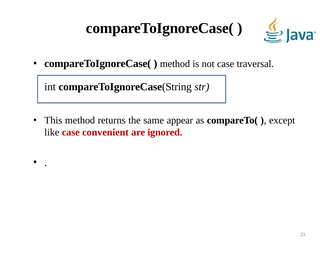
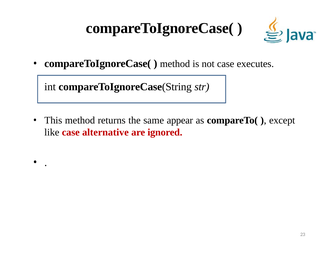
traversal: traversal -> executes (255, 64)
convenient: convenient -> alternative (105, 132)
